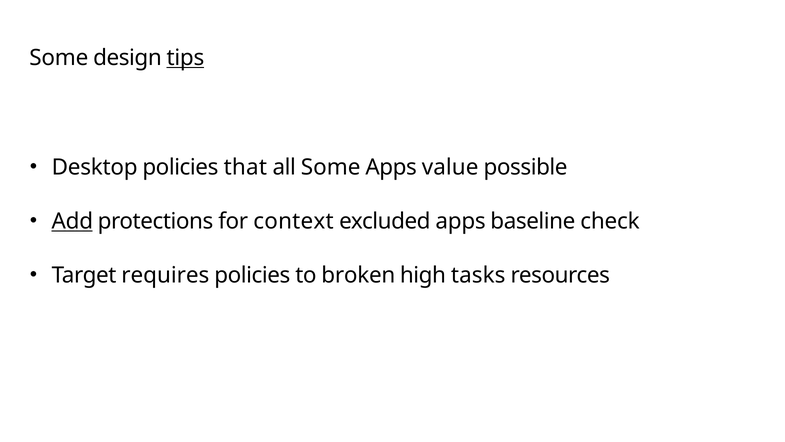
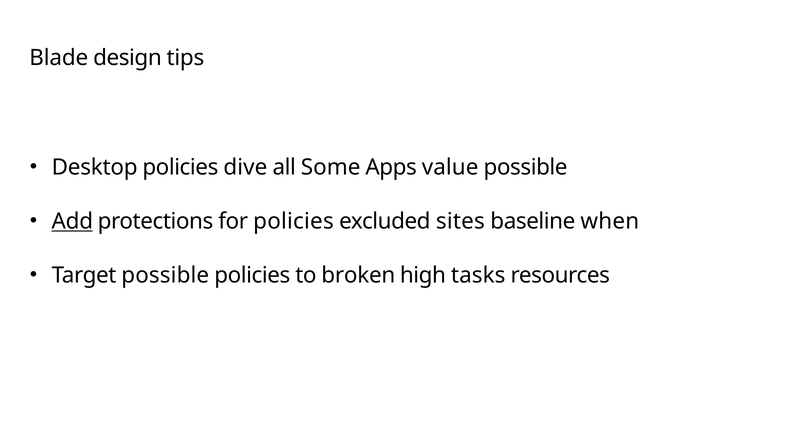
Some: Some -> Blade (59, 58)
tips underline: present -> none (185, 58)
that: that -> dive (245, 167)
for context: context -> policies (293, 221)
excluded apps: apps -> sites (460, 221)
check: check -> when (610, 221)
Target requires: requires -> possible (165, 275)
